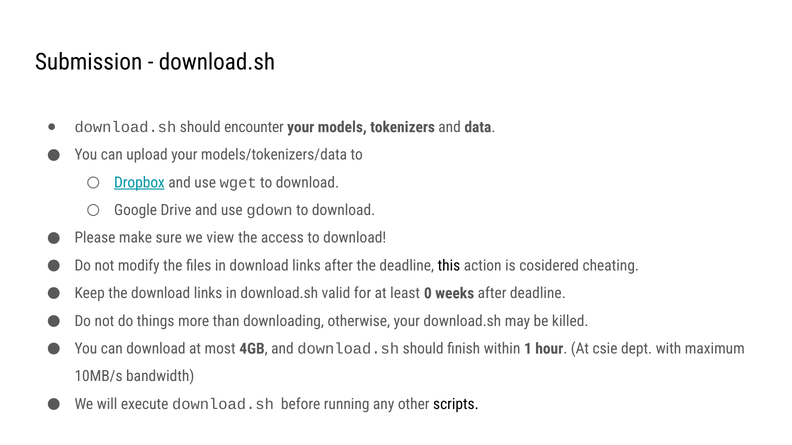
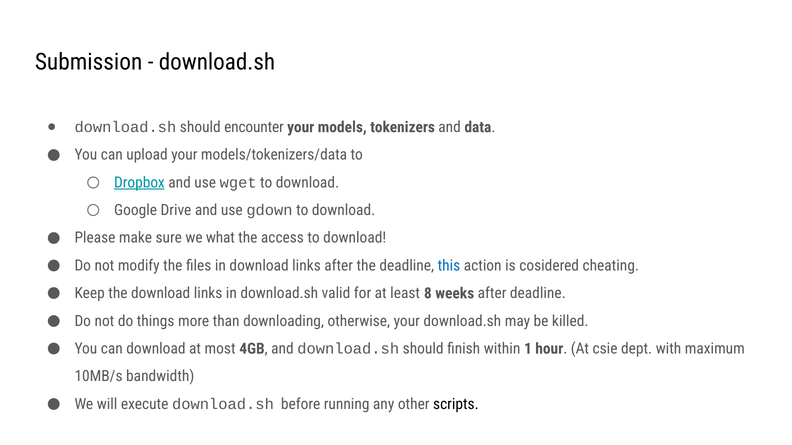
view: view -> what (220, 238)
this colour: black -> blue (449, 266)
0: 0 -> 8 (428, 294)
